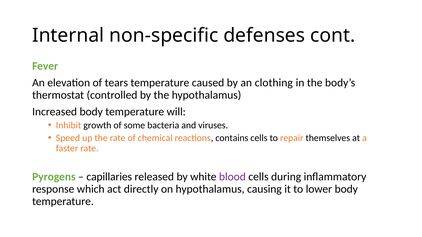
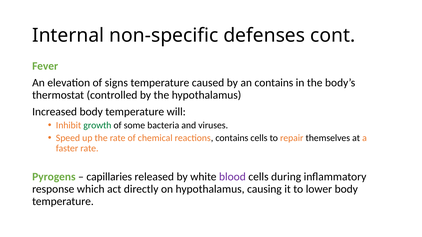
tears: tears -> signs (116, 83)
an clothing: clothing -> contains (274, 83)
growth colour: black -> green (97, 126)
